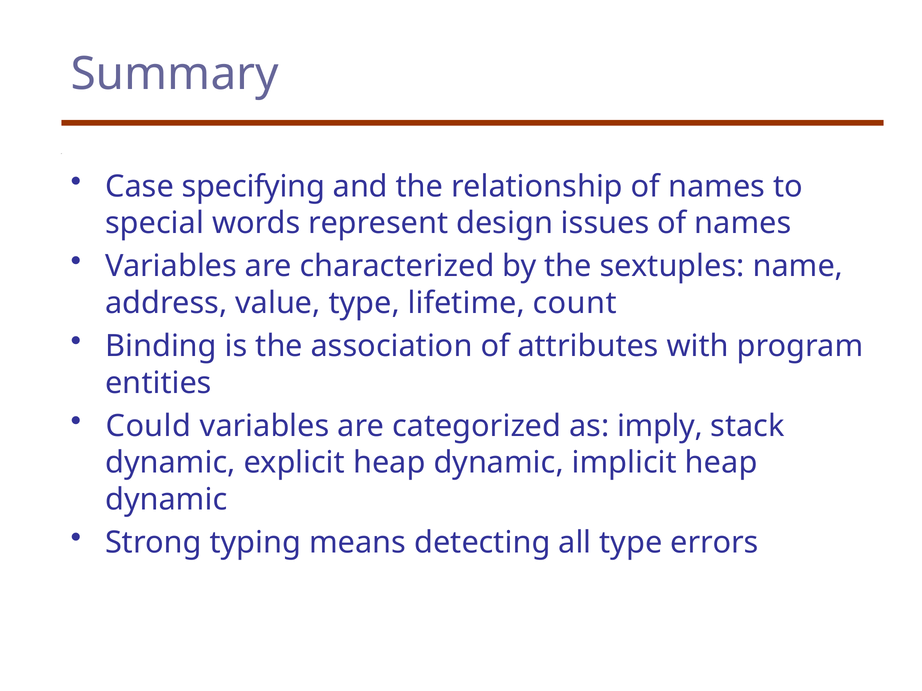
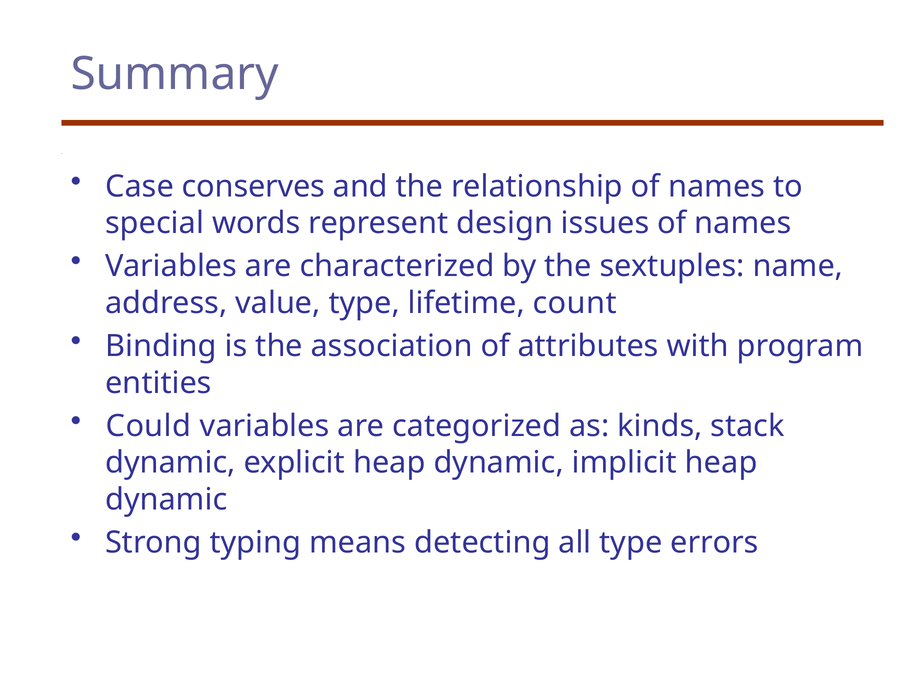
specifying: specifying -> conserves (253, 187)
imply: imply -> kinds (660, 426)
